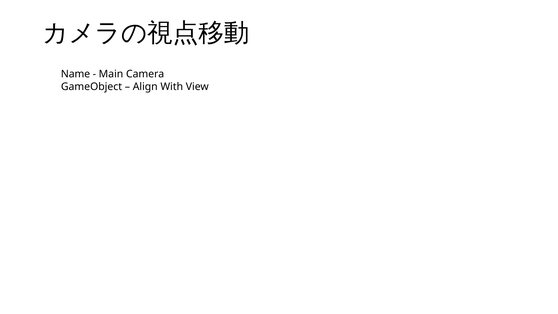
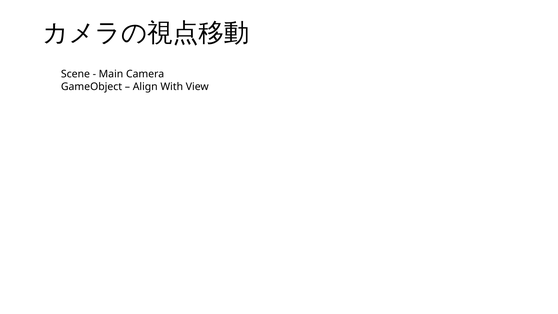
Name: Name -> Scene (75, 74)
